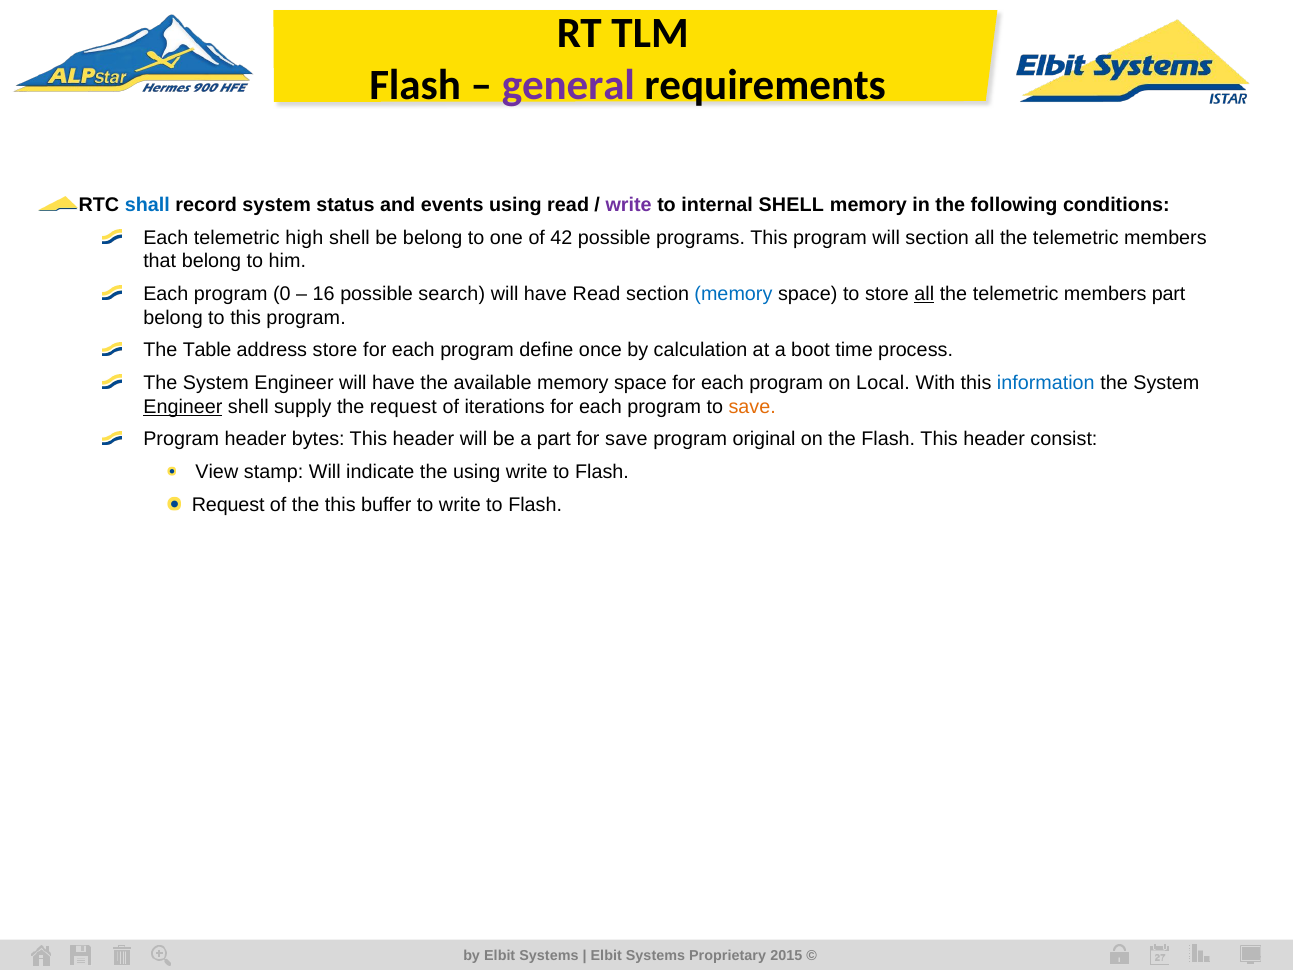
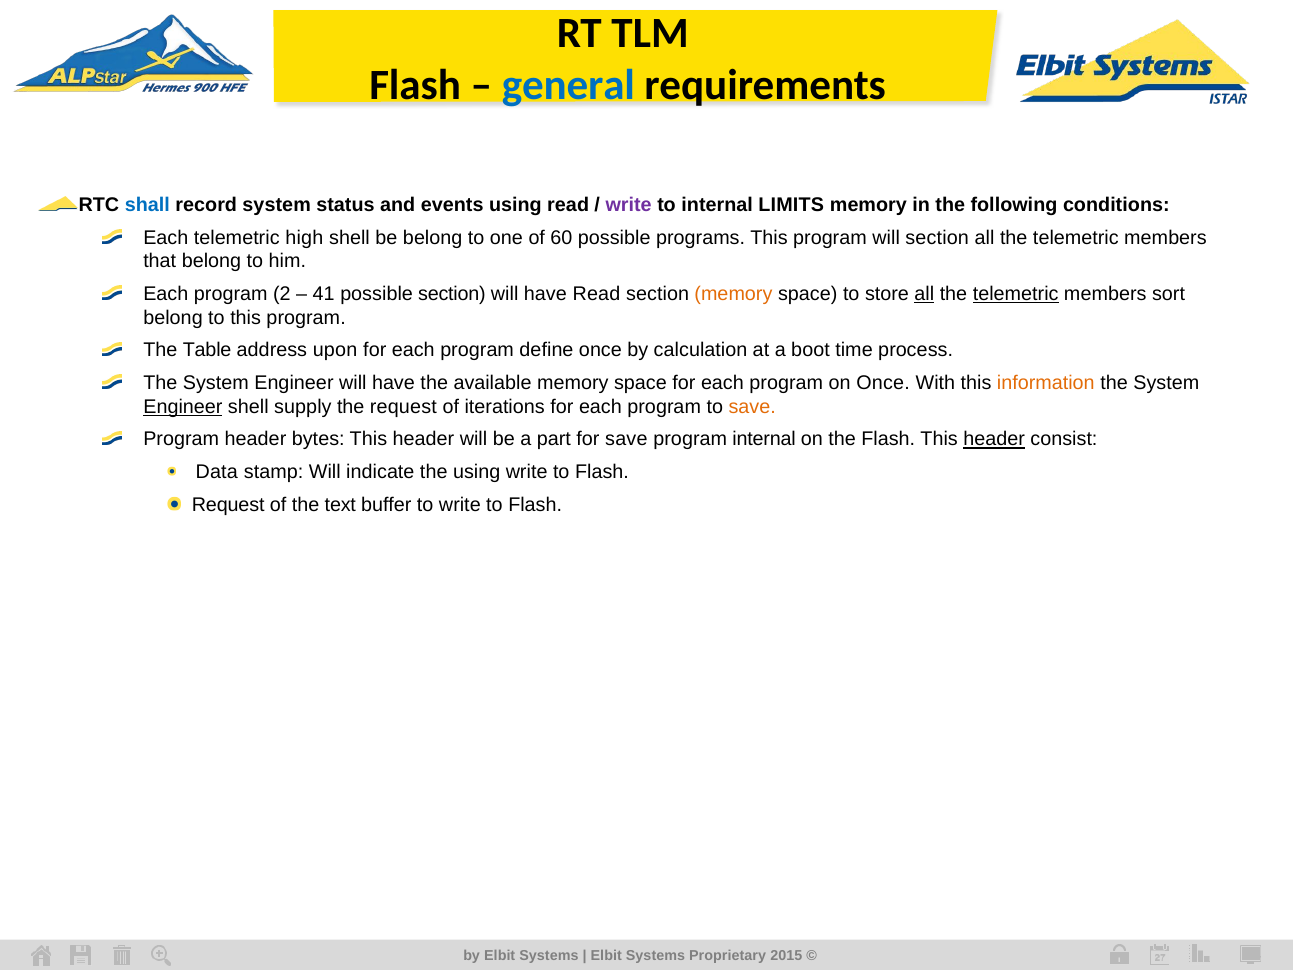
general colour: purple -> blue (568, 85)
internal SHELL: SHELL -> LIMITS (791, 205)
42: 42 -> 60 (561, 238)
0: 0 -> 2 (282, 294)
16: 16 -> 41 (324, 294)
possible search: search -> section (452, 294)
memory colour: blue -> orange (733, 294)
telemetric underline: none -> present (1016, 294)
members part: part -> sort (1169, 294)
address store: store -> upon (335, 350)
on Local: Local -> Once (883, 383)
information colour: blue -> orange (1046, 383)
program original: original -> internal (764, 439)
header underline: none -> present (994, 439)
View: View -> Data (217, 472)
the this: this -> text (340, 505)
